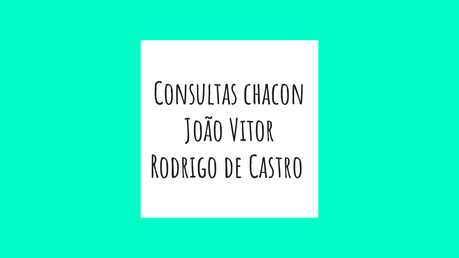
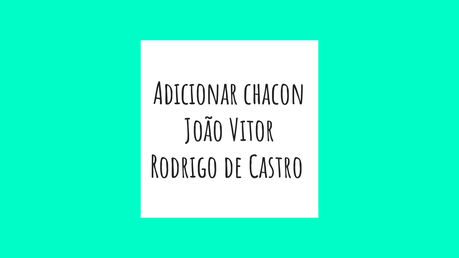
Consultas: Consultas -> Adicionar (196, 94)
